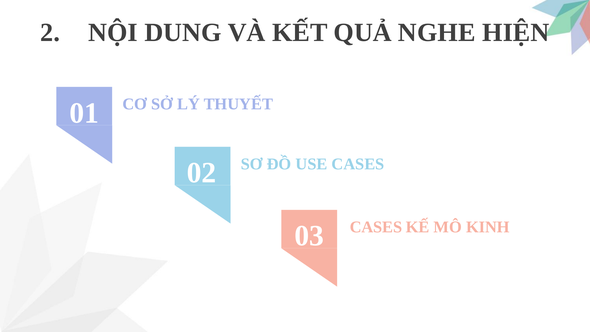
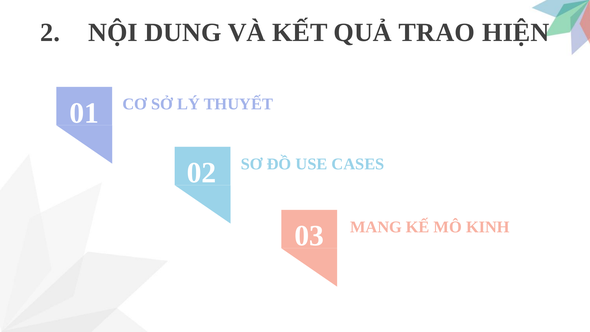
NGHE: NGHE -> TRAO (437, 33)
CASES: CASES -> MANG (376, 227)
